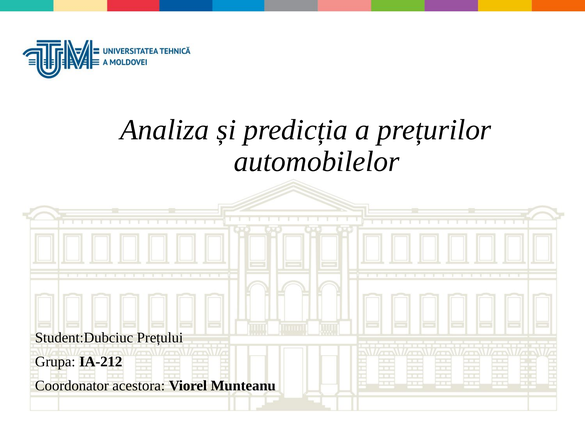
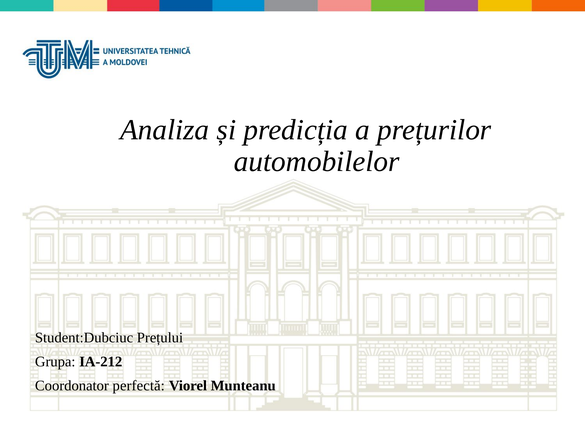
acestora: acestora -> perfectă (139, 385)
